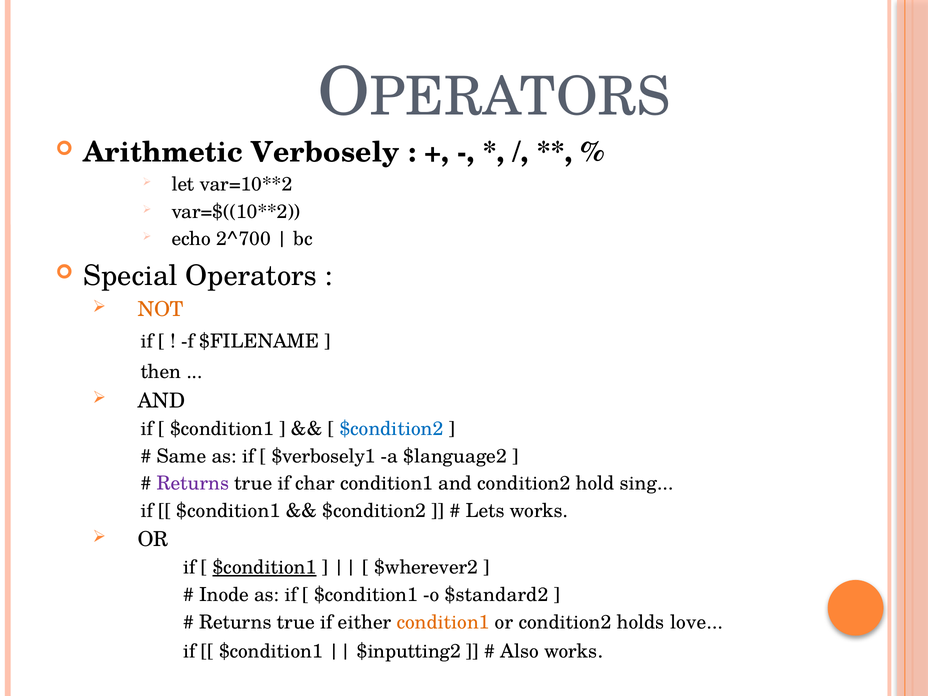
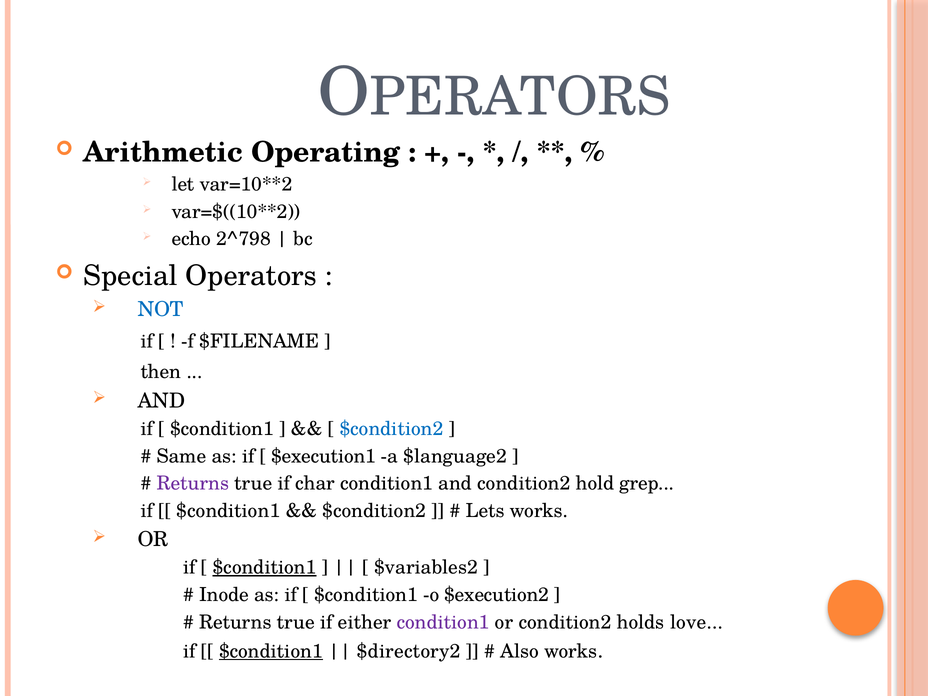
Verbosely: Verbosely -> Operating (326, 152)
2^700: 2^700 -> 2^798 (244, 239)
NOT colour: orange -> blue (161, 310)
$verbosely1: $verbosely1 -> $execution1 (324, 456)
sing: sing -> grep (647, 483)
$wherever2: $wherever2 -> $variables2 (426, 567)
$standard2: $standard2 -> $execution2 (497, 595)
condition1 colour: orange -> purple (443, 622)
$condition1 underline: none -> present (271, 651)
$inputting2: $inputting2 -> $directory2 (409, 651)
